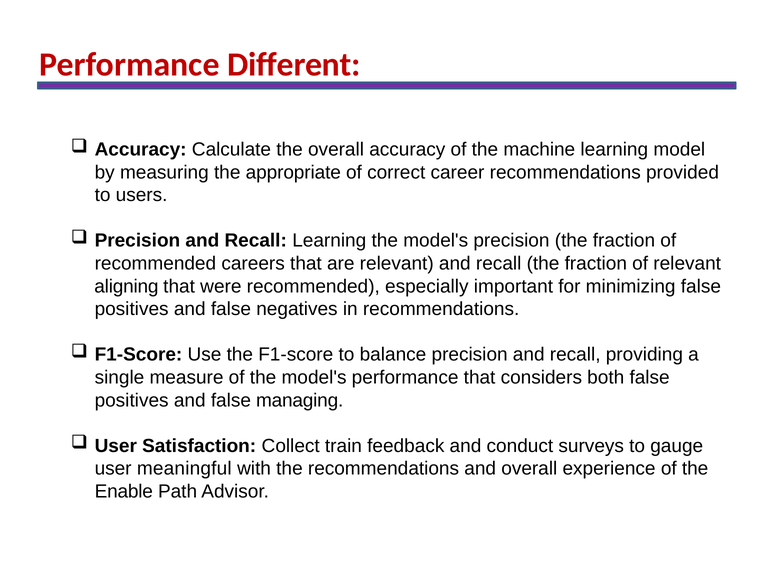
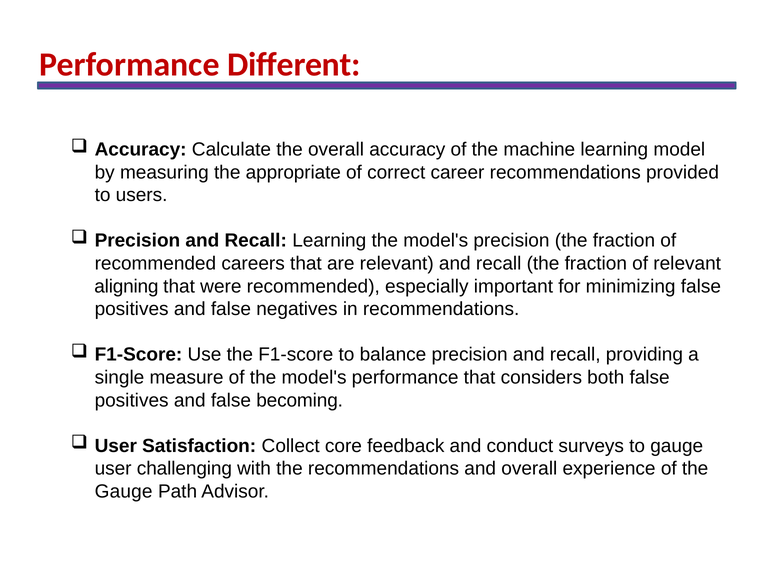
managing: managing -> becoming (300, 401)
train: train -> core (343, 446)
meaningful: meaningful -> challenging (184, 469)
Enable: Enable -> Gauge (124, 492)
